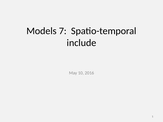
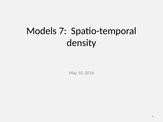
include: include -> density (81, 43)
